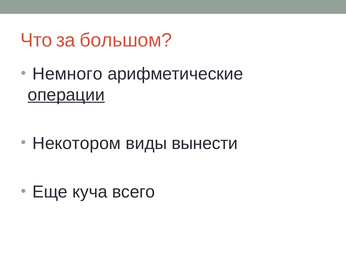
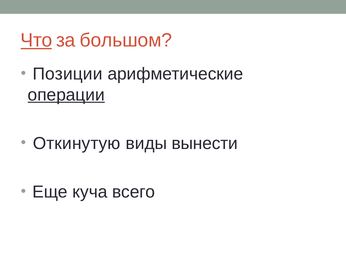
Что underline: none -> present (36, 40)
Немного: Немного -> Позиции (68, 74)
Некотором: Некотором -> Откинутую (77, 143)
